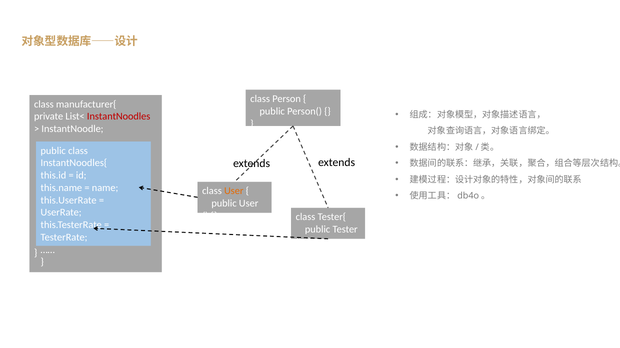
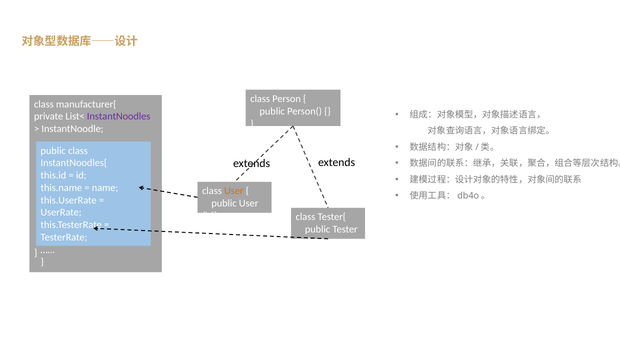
InstantNoodles colour: red -> purple (119, 117)
